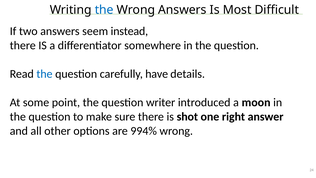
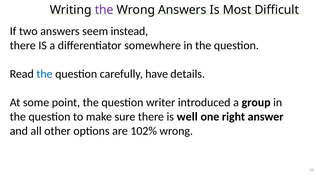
the colour: blue -> purple (104, 10)
moon: moon -> group (256, 102)
shot: shot -> well (187, 116)
994%: 994% -> 102% (144, 131)
